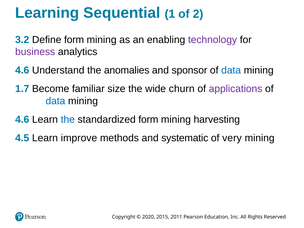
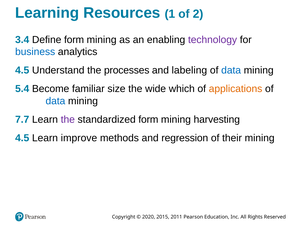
Sequential: Sequential -> Resources (122, 13)
3.2: 3.2 -> 3.4 (22, 40)
business colour: purple -> blue (35, 52)
4.6: 4.6 -> 4.5 (22, 70)
anomalies: anomalies -> processes (127, 70)
sponsor: sponsor -> labeling (189, 70)
1.7: 1.7 -> 5.4 (22, 89)
churn: churn -> which (182, 89)
applications colour: purple -> orange (236, 89)
4.6: 4.6 -> 7.7 (22, 119)
the colour: blue -> purple (68, 119)
systematic: systematic -> regression (185, 138)
very: very -> their (232, 138)
